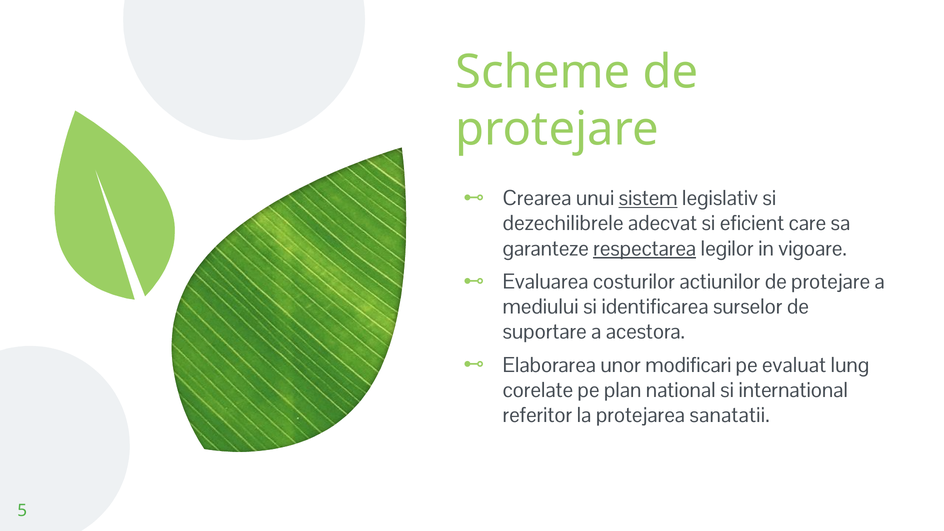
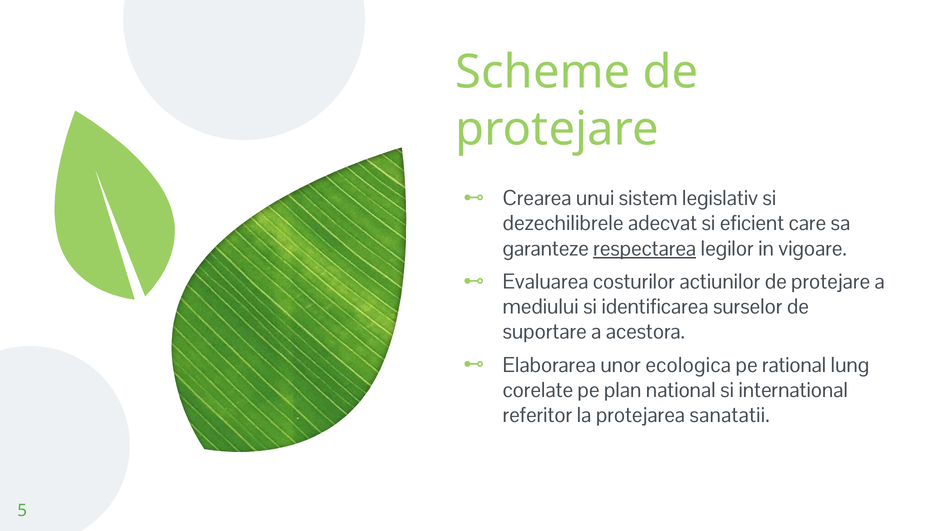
sistem underline: present -> none (648, 198)
modificari: modificari -> ecologica (688, 365)
evaluat: evaluat -> rational (794, 365)
